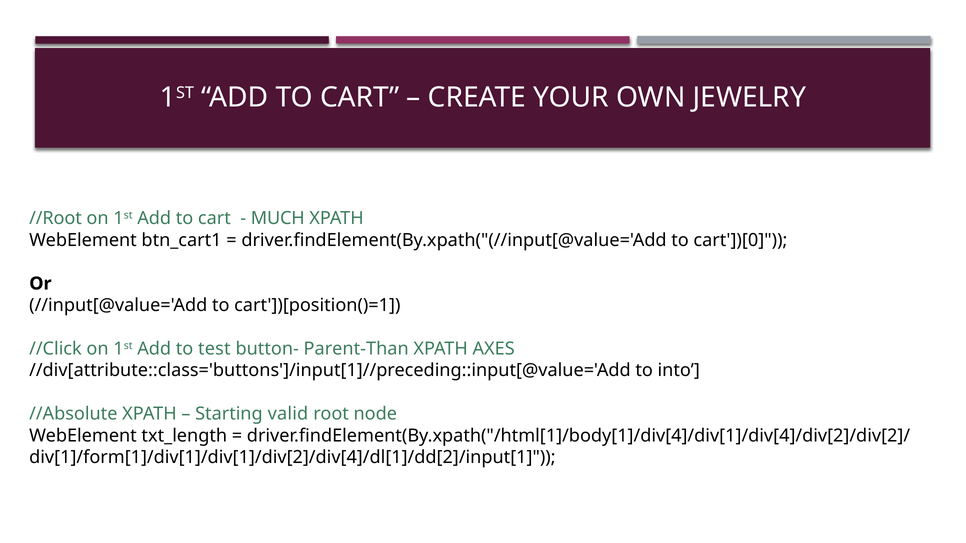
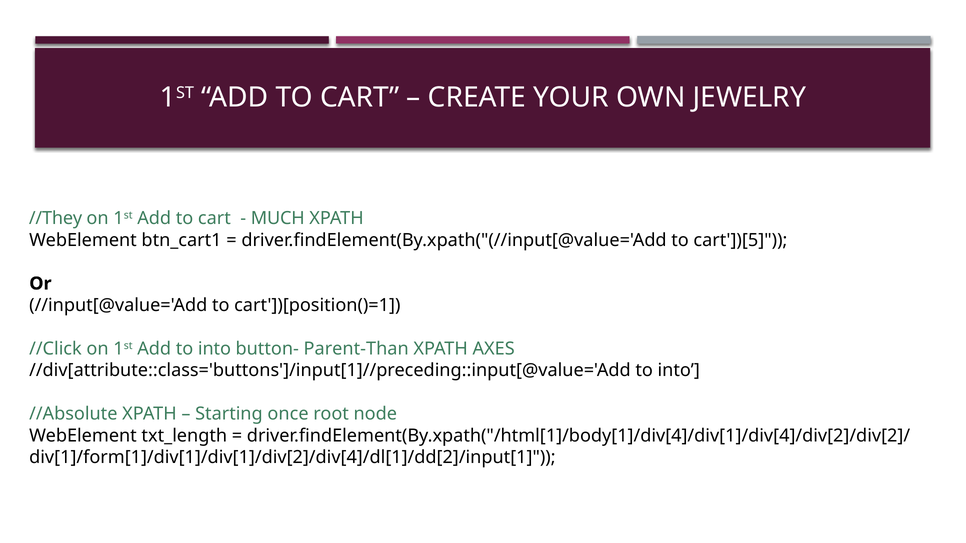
//Root: //Root -> //They (56, 219)
cart'])[0: cart'])[0 -> cart'])[5 (740, 240)
Add to test: test -> into (214, 349)
valid: valid -> once (288, 414)
